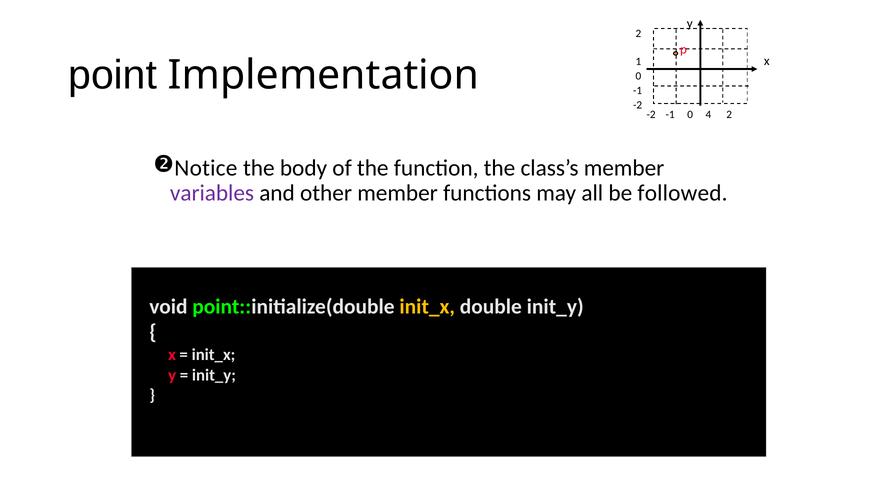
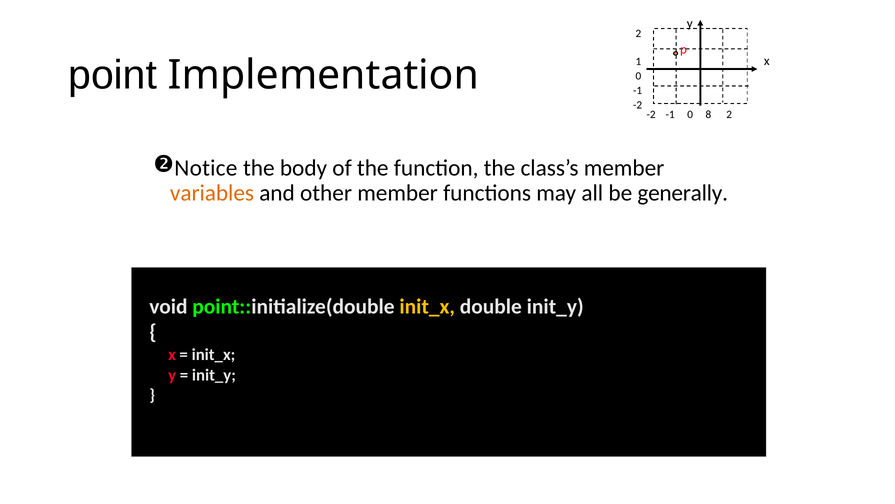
4: 4 -> 8 (708, 114)
variables colour: purple -> orange (212, 193)
followed: followed -> generally (683, 193)
